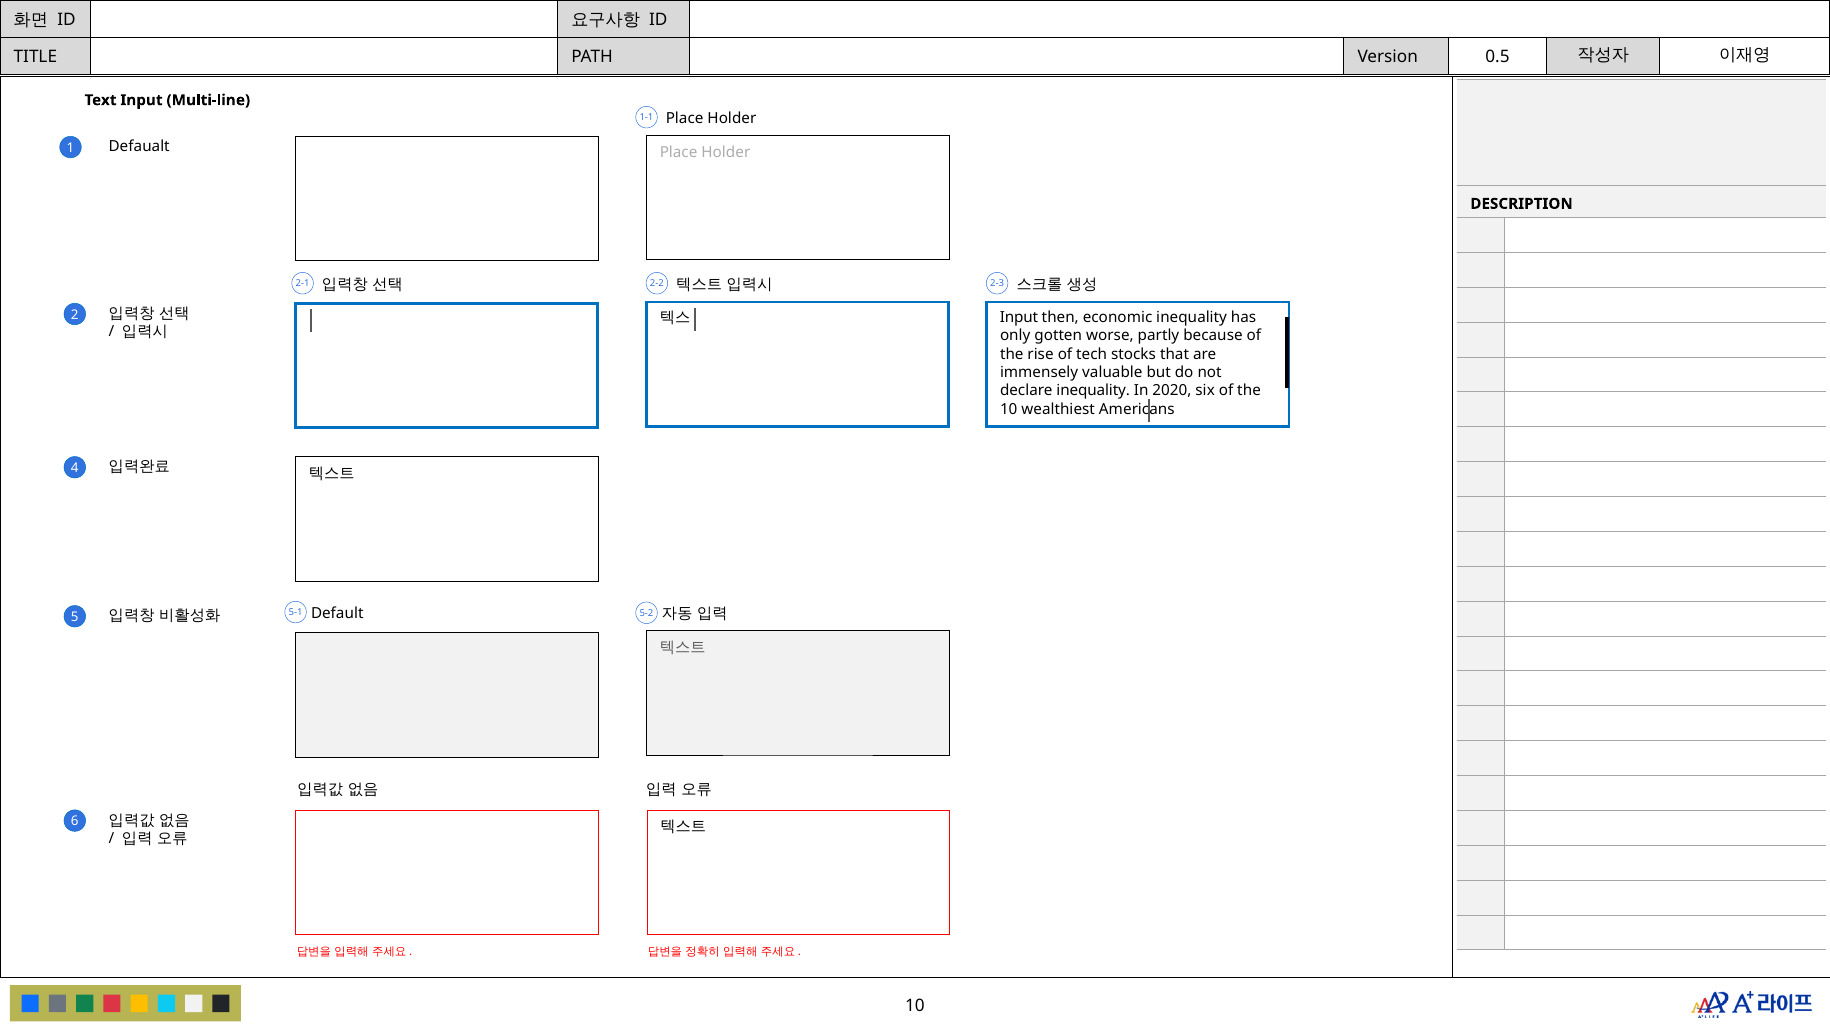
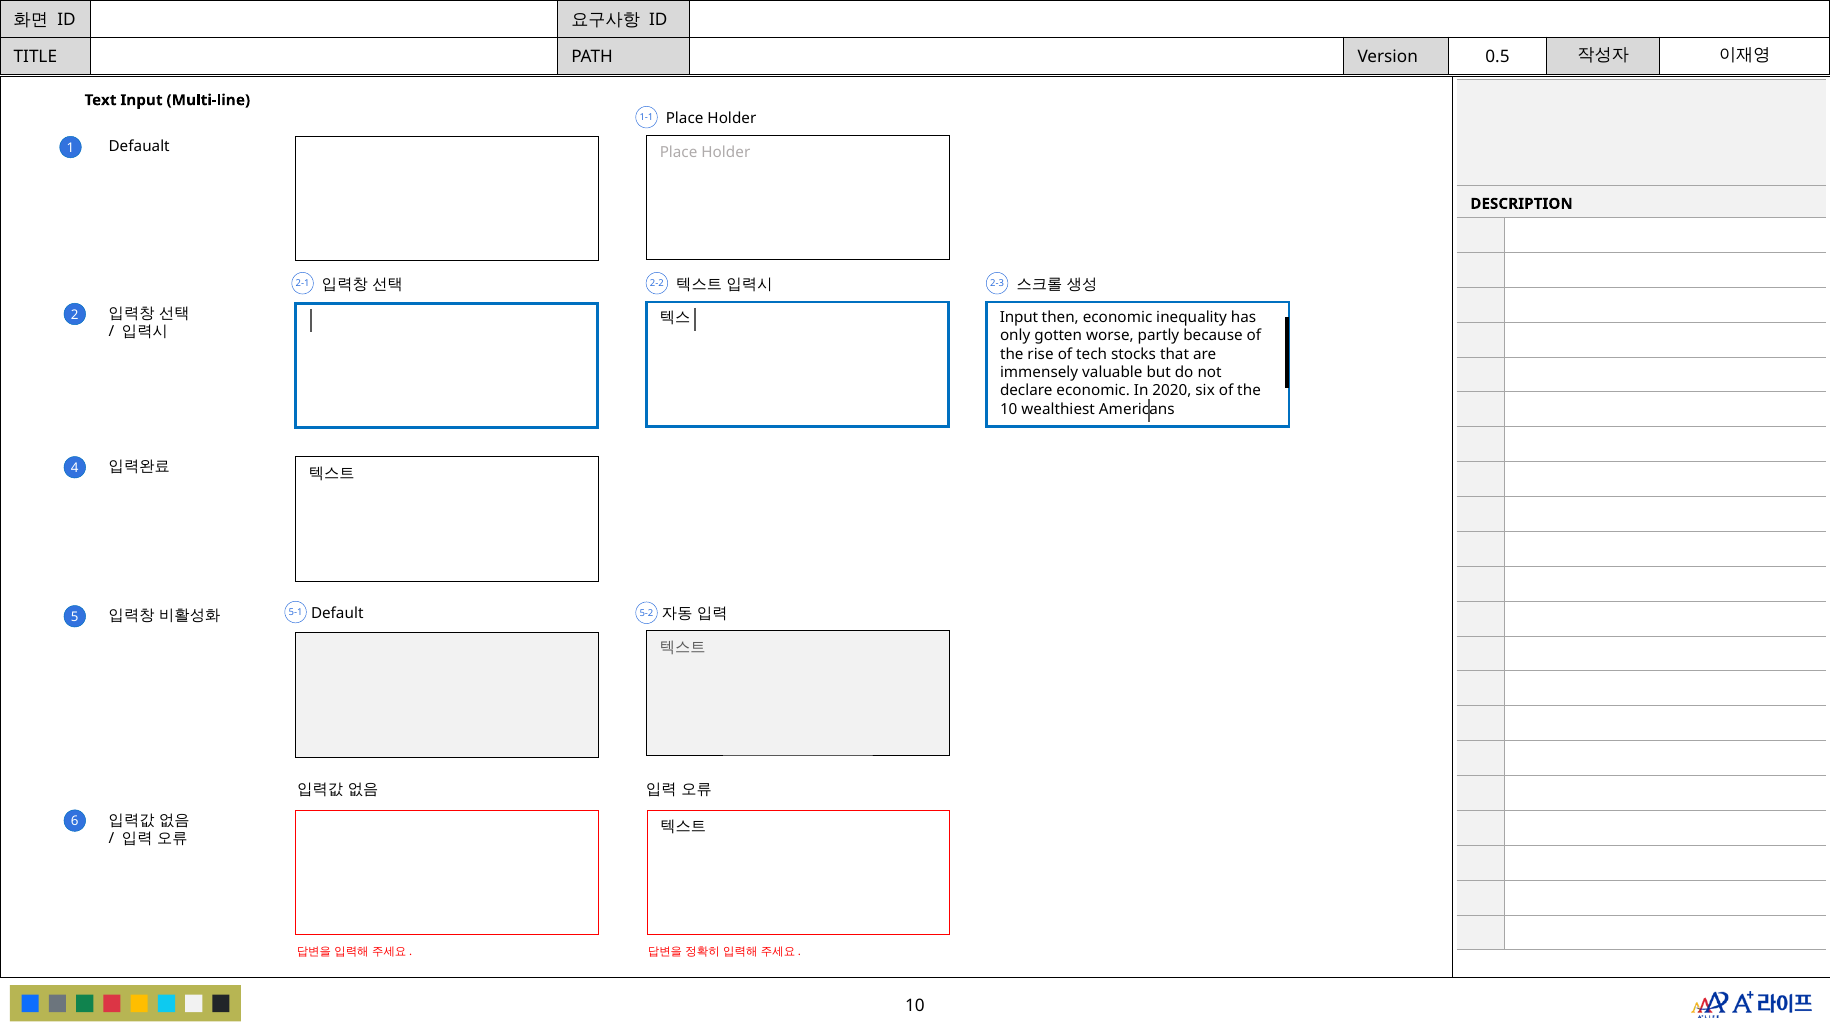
declare inequality: inequality -> economic (1093, 391)
